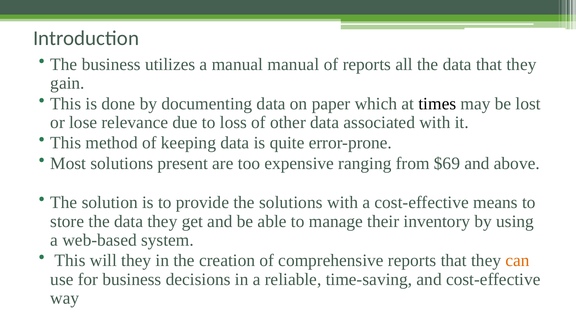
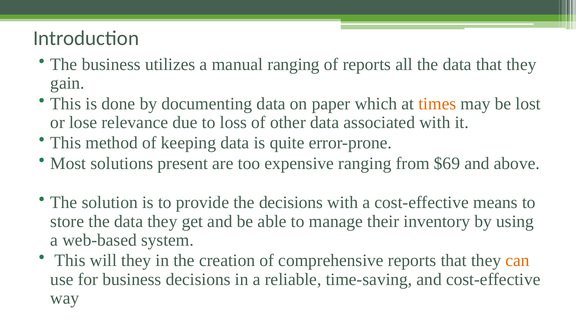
manual manual: manual -> ranging (294, 64)
times colour: black -> orange (437, 104)
the solutions: solutions -> decisions (291, 202)
